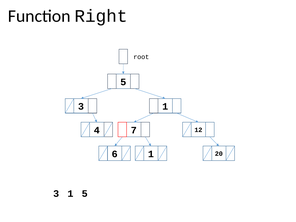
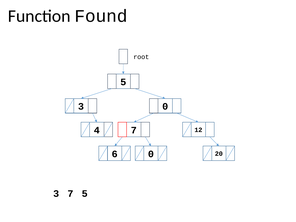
Right: Right -> Found (101, 16)
1: 1 -> 0 (165, 107)
6 1: 1 -> 0 (151, 154)
1: 1 -> 7 (70, 194)
